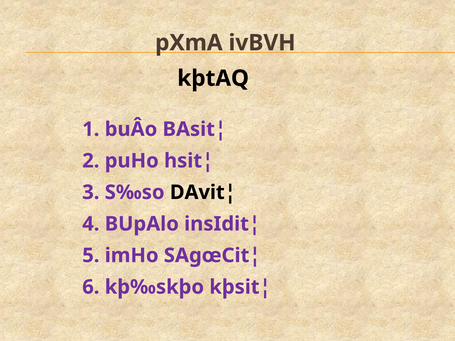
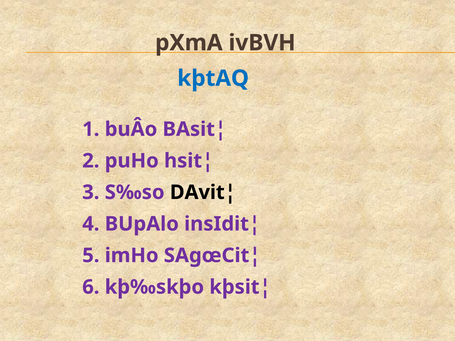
kþtAQ colour: black -> blue (213, 78)
